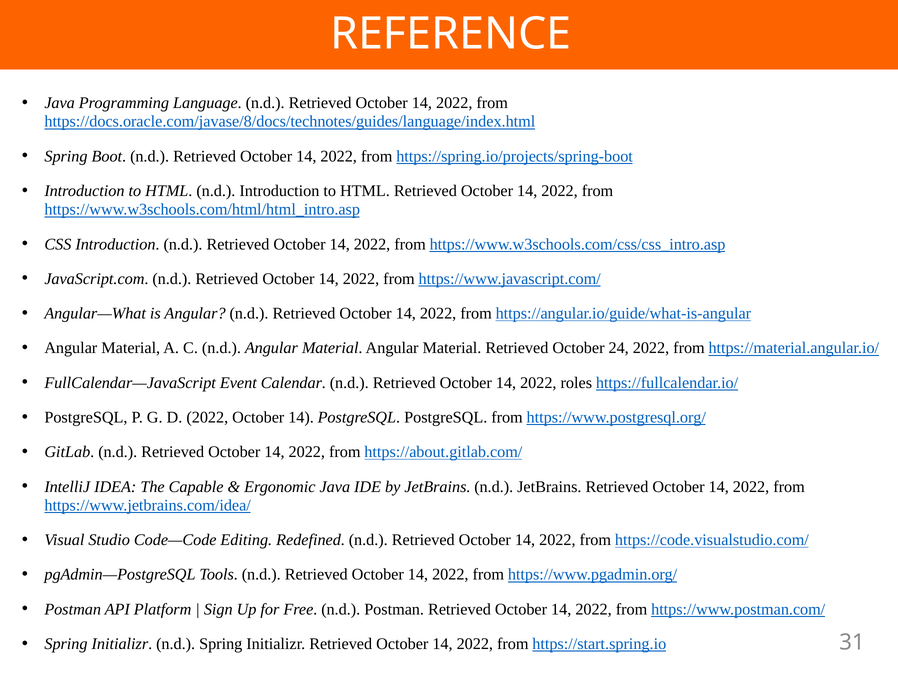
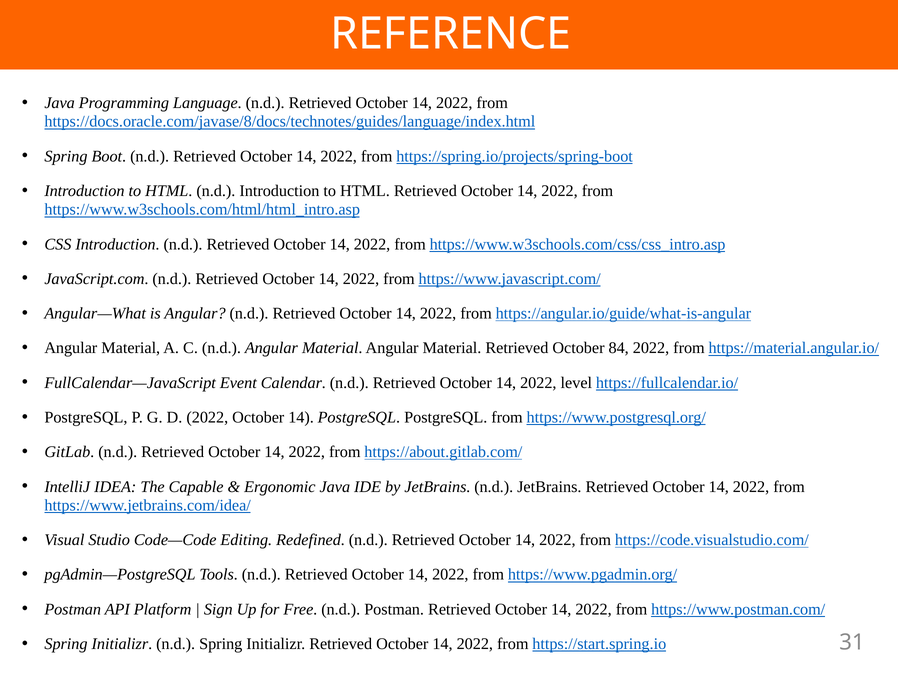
24: 24 -> 84 (619, 348)
roles: roles -> level (576, 382)
